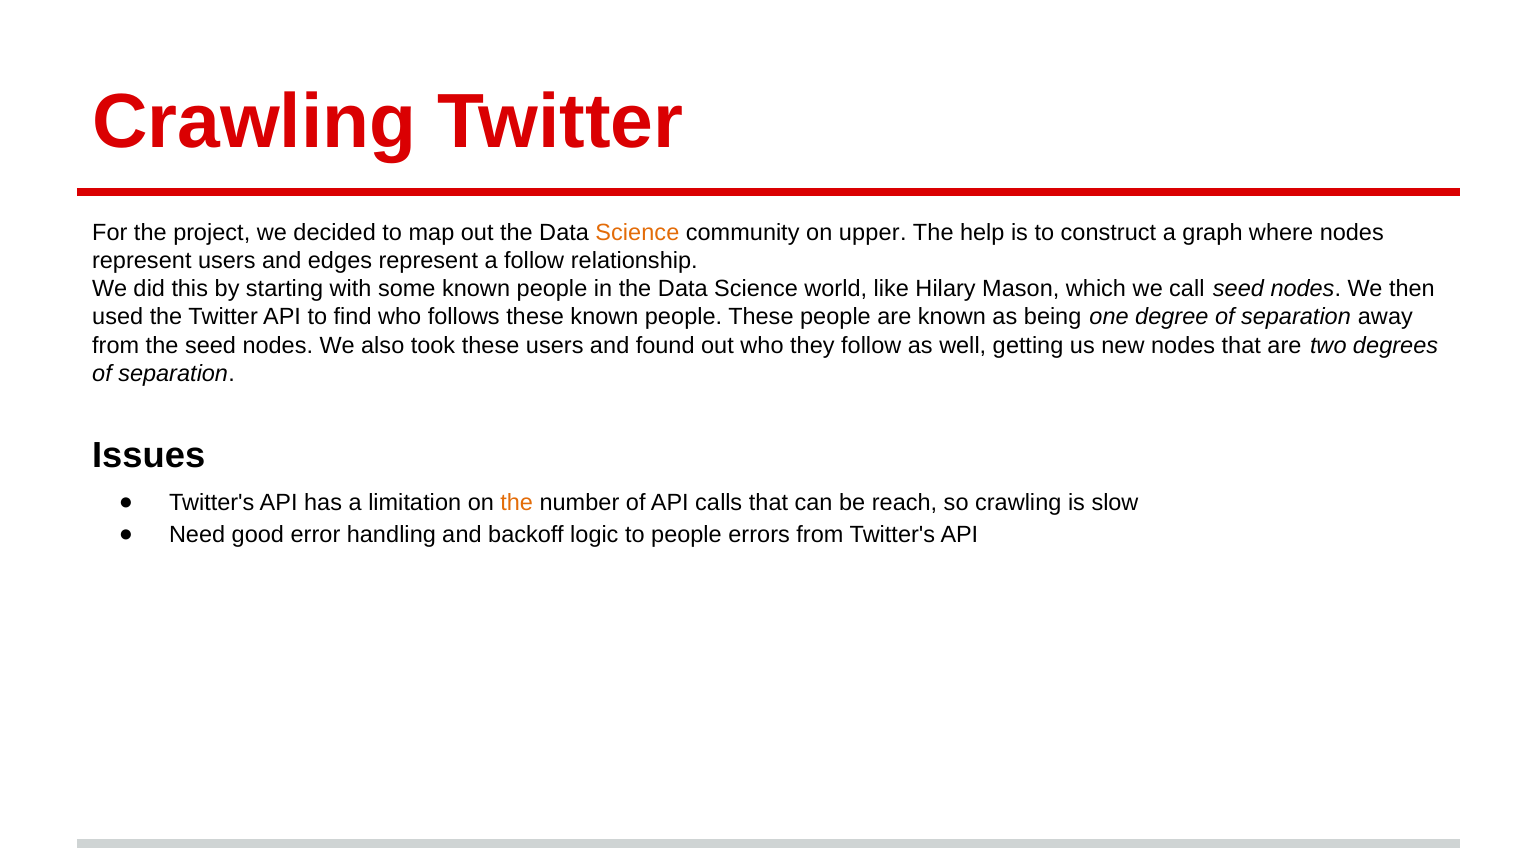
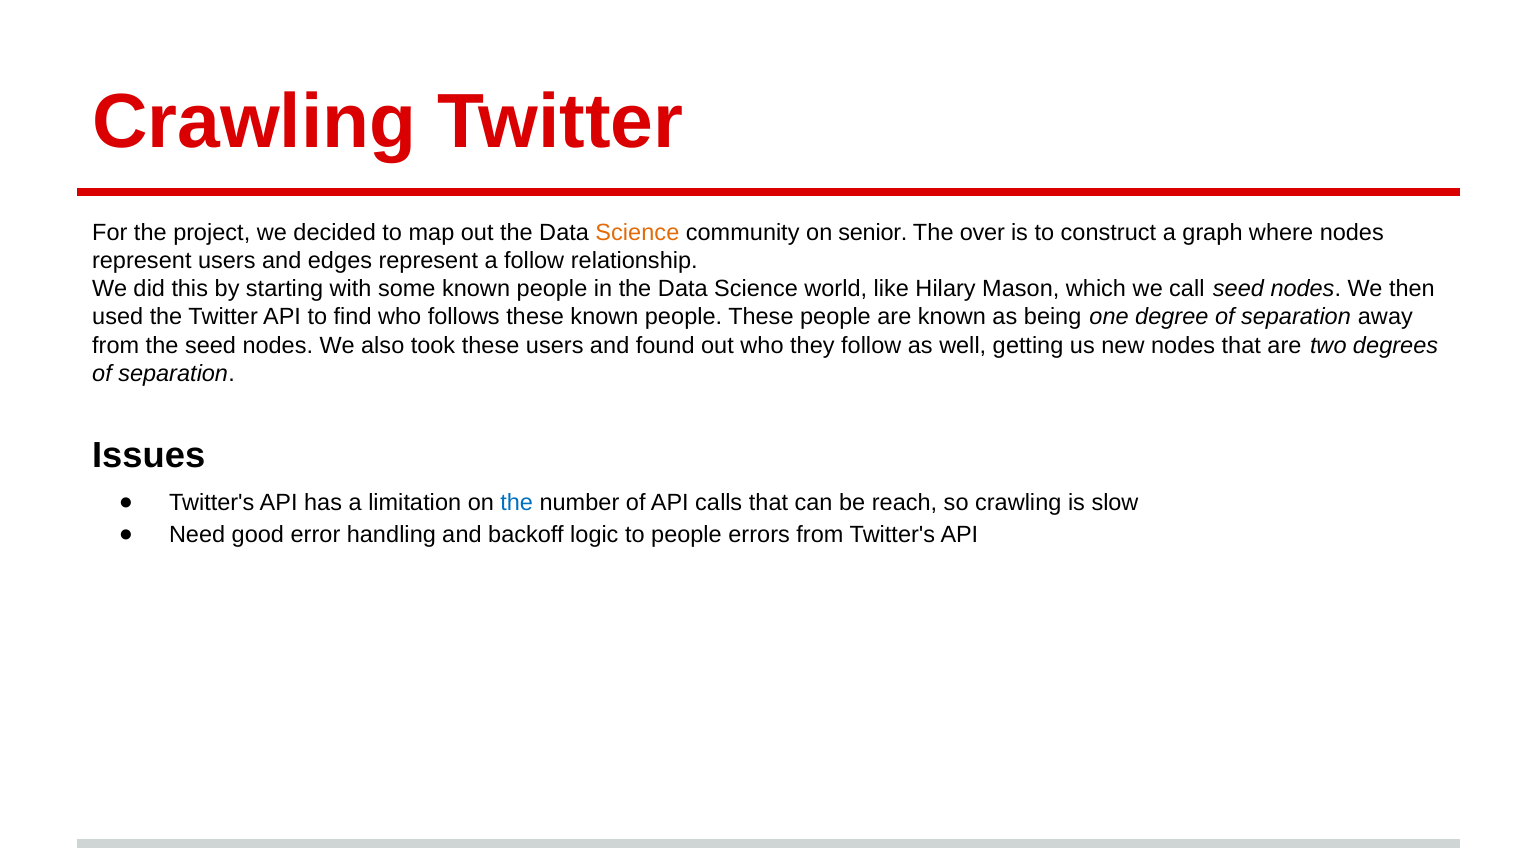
upper: upper -> senior (873, 233)
help: help -> over (982, 233)
the colour: orange -> blue (517, 503)
